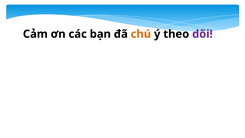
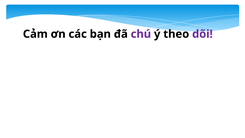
chú colour: orange -> purple (141, 34)
